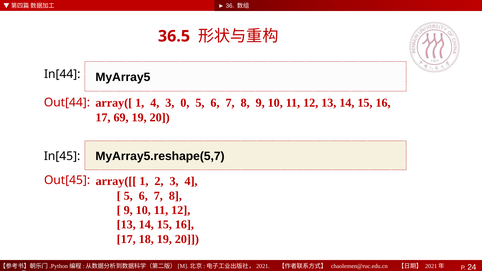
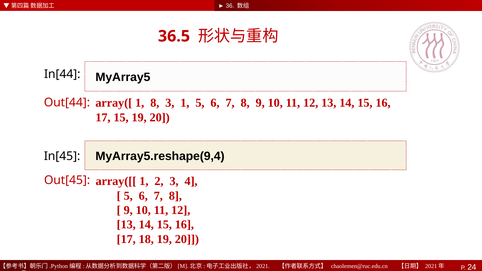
1 4: 4 -> 8 (155, 103)
3 0: 0 -> 1 (185, 103)
17 69: 69 -> 15 (121, 117)
MyArray5.reshape(5,7: MyArray5.reshape(5,7 -> MyArray5.reshape(9,4 (160, 156)
